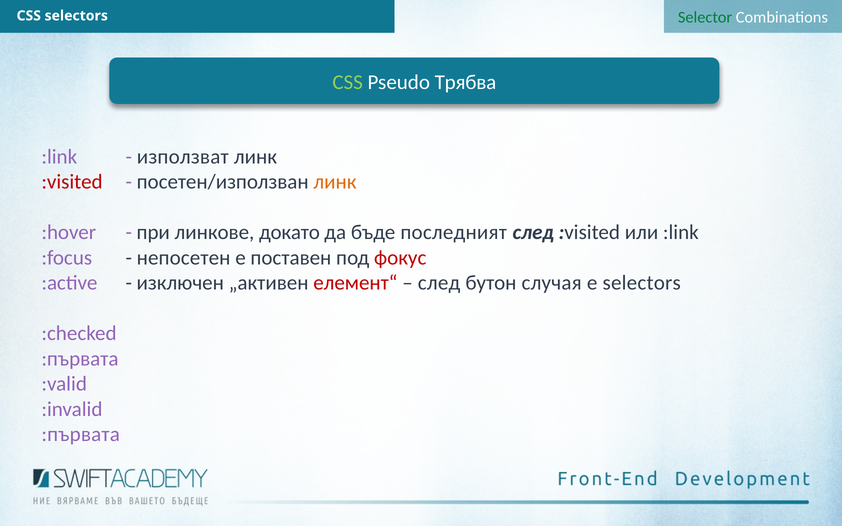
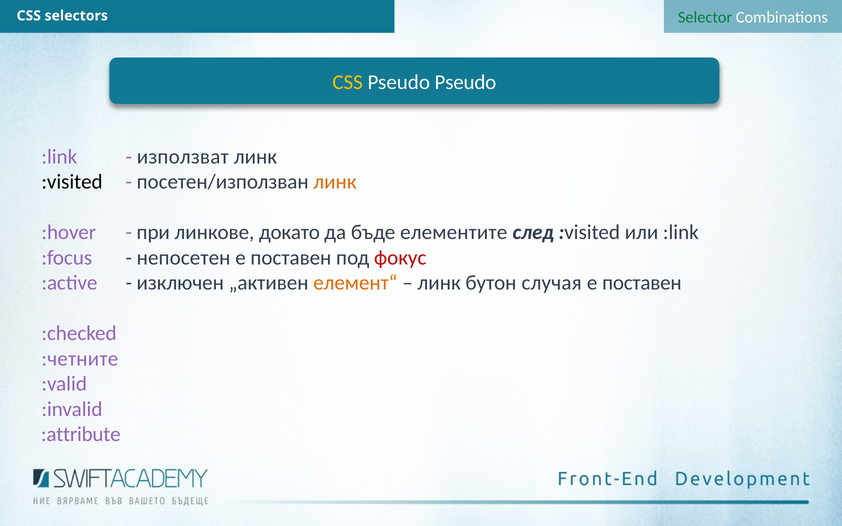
CSS colour: light green -> yellow (348, 82)
Pseudo Трябва: Трябва -> Pseudo (465, 82)
:visited colour: red -> black (72, 182)
последният: последният -> елементите (454, 232)
елемент“ colour: red -> orange (355, 283)
след: след -> линк (439, 283)
selectors: selectors -> поставен (642, 283)
:първата: :първата -> :четните (80, 359)
:първата: :първата -> :attribute (81, 435)
